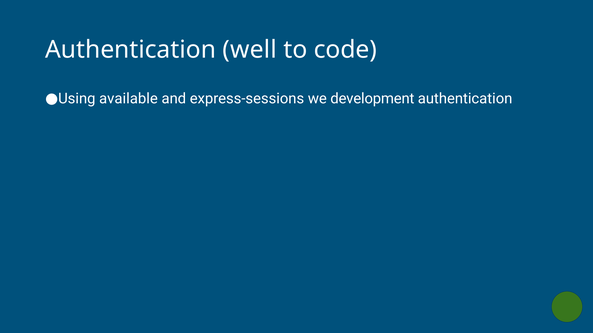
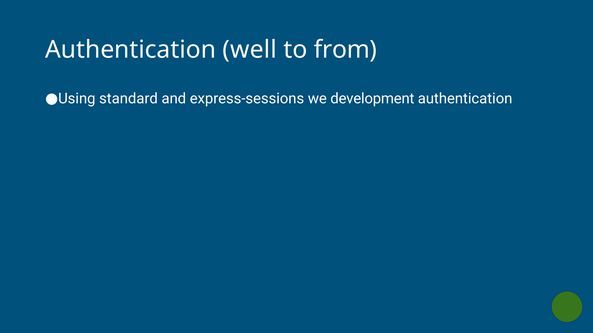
code: code -> from (345, 50)
available: available -> standard (128, 99)
